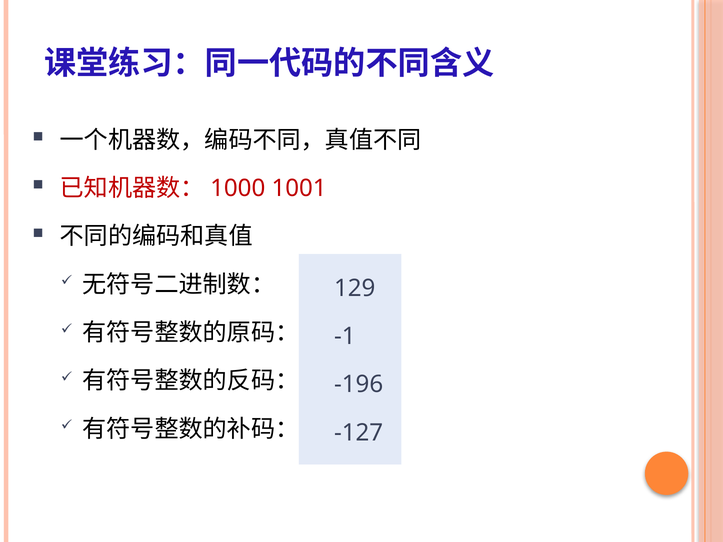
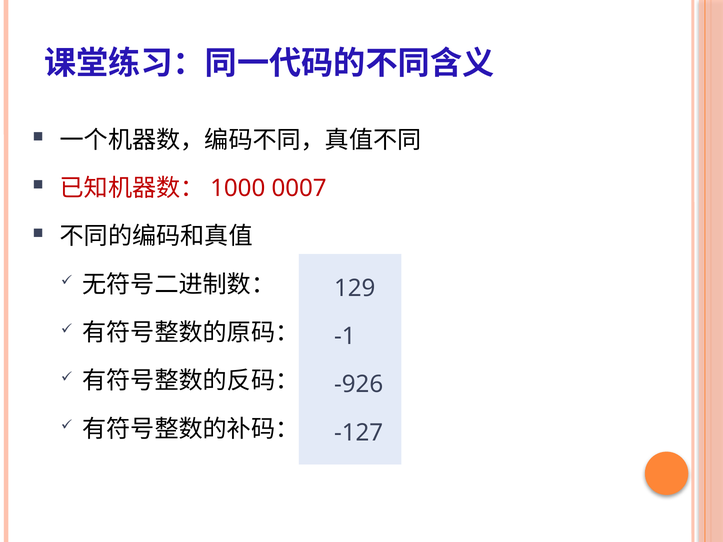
1001: 1001 -> 0007 (299, 188)
-196: -196 -> -926 (359, 385)
